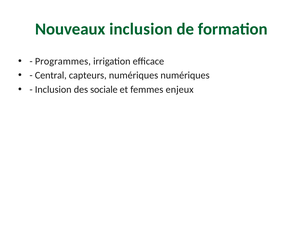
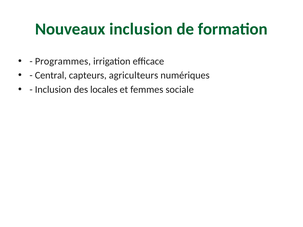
capteurs numériques: numériques -> agriculteurs (134, 75)
sociale: sociale -> locales (104, 90)
enjeux: enjeux -> sociale (180, 90)
